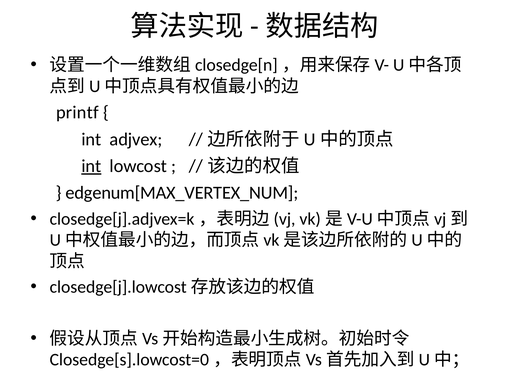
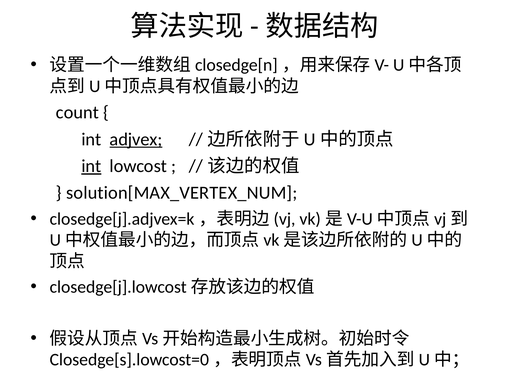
printf: printf -> count (78, 113)
adjvex underline: none -> present (136, 139)
edgenum[MAX_VERTEX_NUM: edgenum[MAX_VERTEX_NUM -> solution[MAX_VERTEX_NUM (182, 193)
